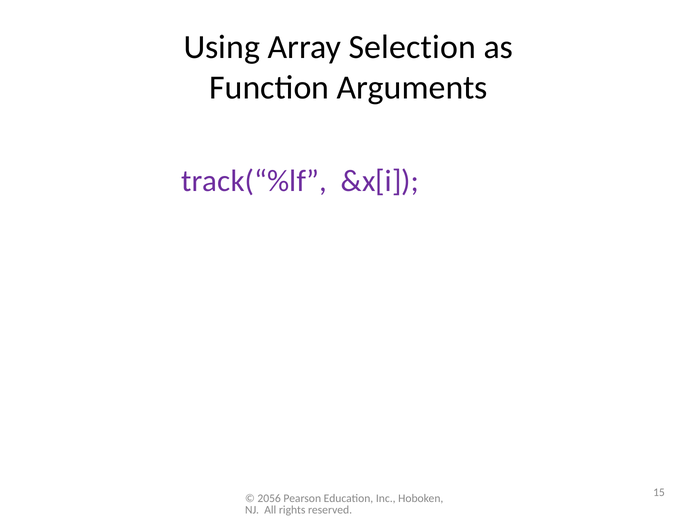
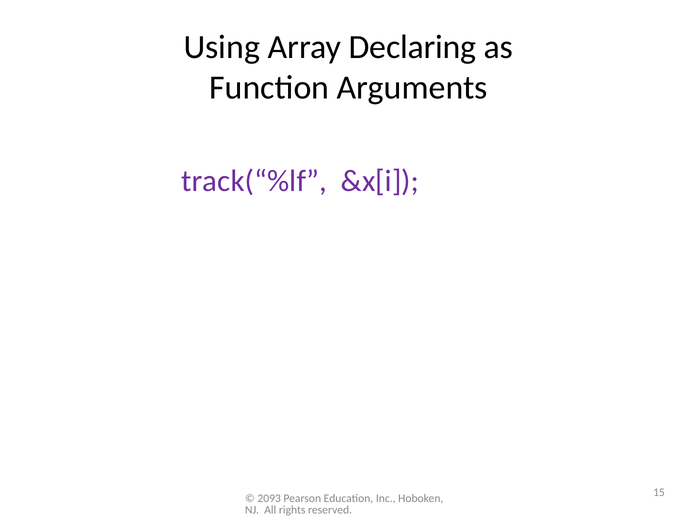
Selection: Selection -> Declaring (413, 47)
2056: 2056 -> 2093 (269, 499)
